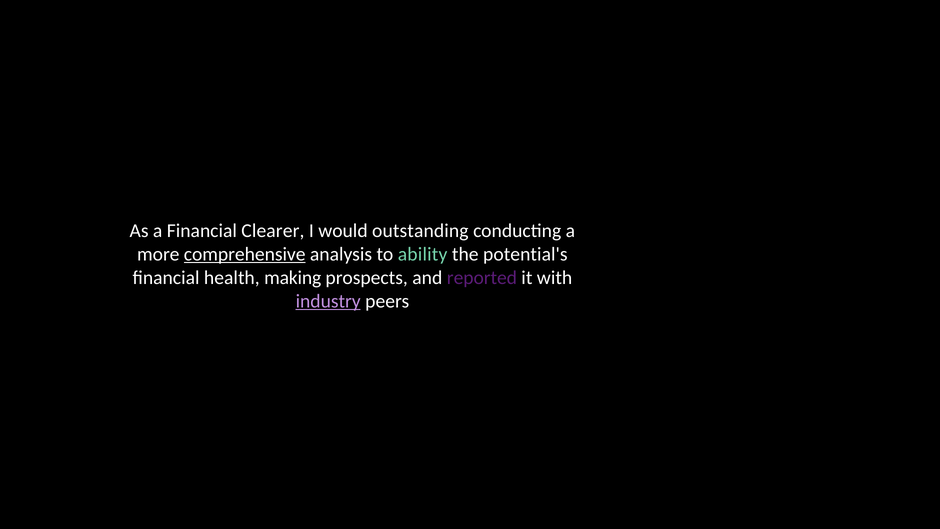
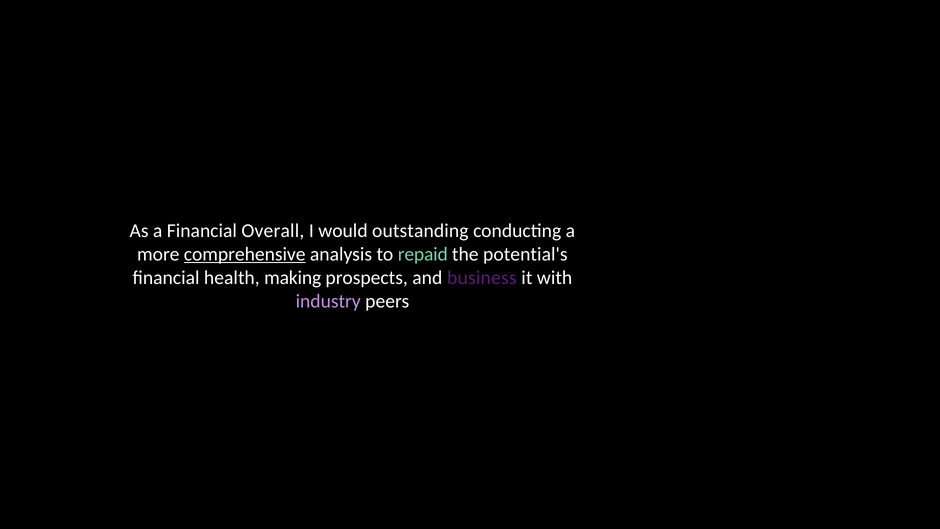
Clearer: Clearer -> Overall (273, 230)
ability: ability -> repaid (423, 254)
reported: reported -> business (482, 277)
industry underline: present -> none (328, 301)
